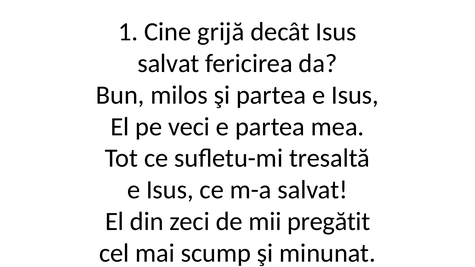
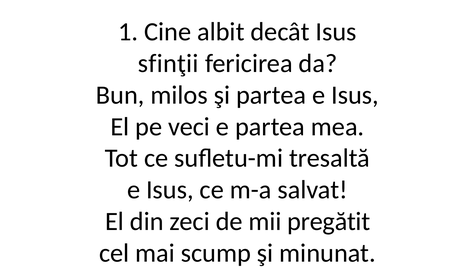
grijă: grijă -> albit (221, 32)
salvat: salvat -> sfinţii (168, 63)
